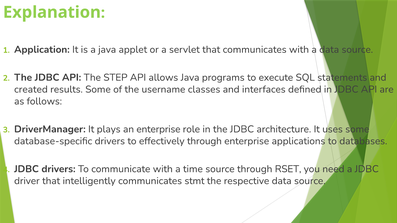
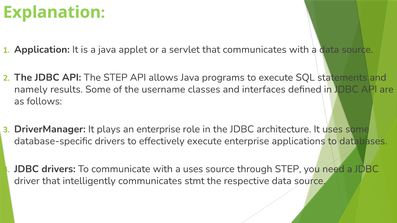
created: created -> namely (31, 89)
effectively through: through -> execute (204, 141)
a time: time -> uses (193, 169)
through RSET: RSET -> STEP (288, 169)
